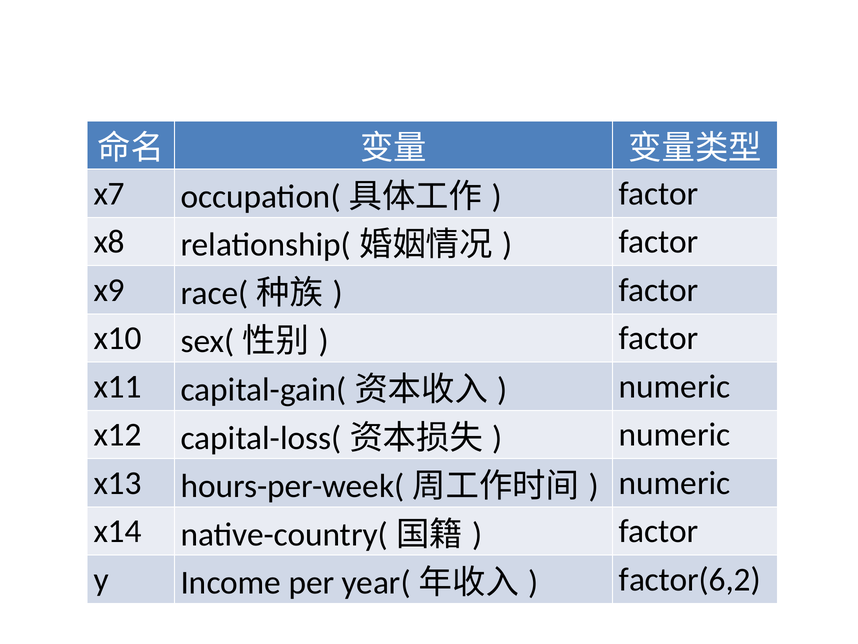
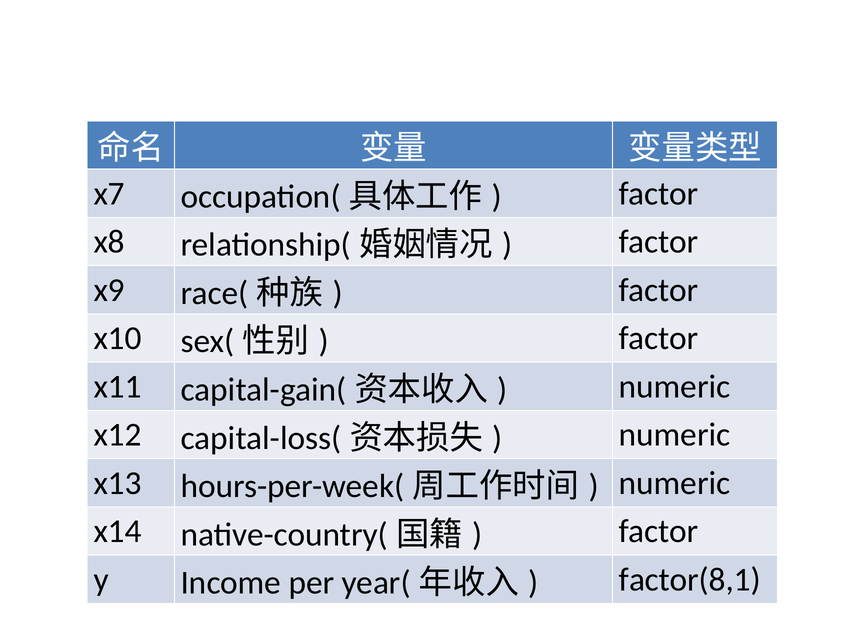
factor(6,2: factor(6,2 -> factor(8,1 (690, 579)
